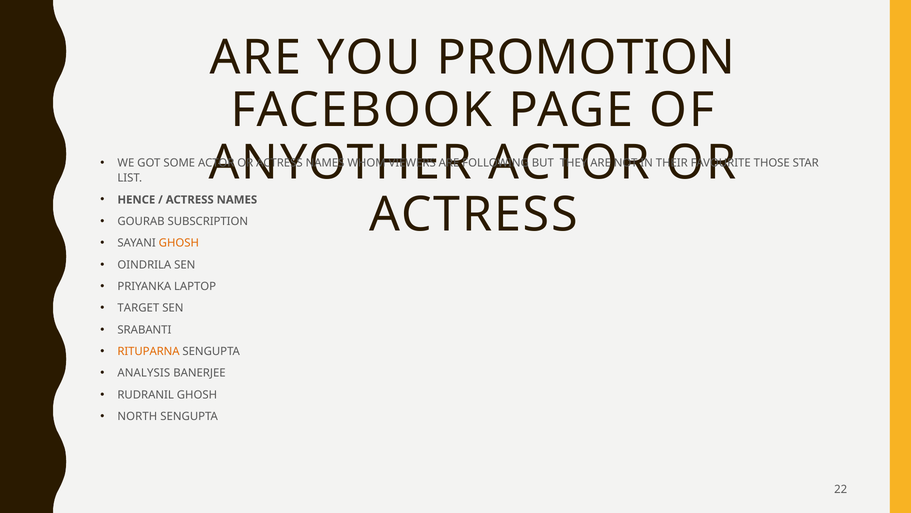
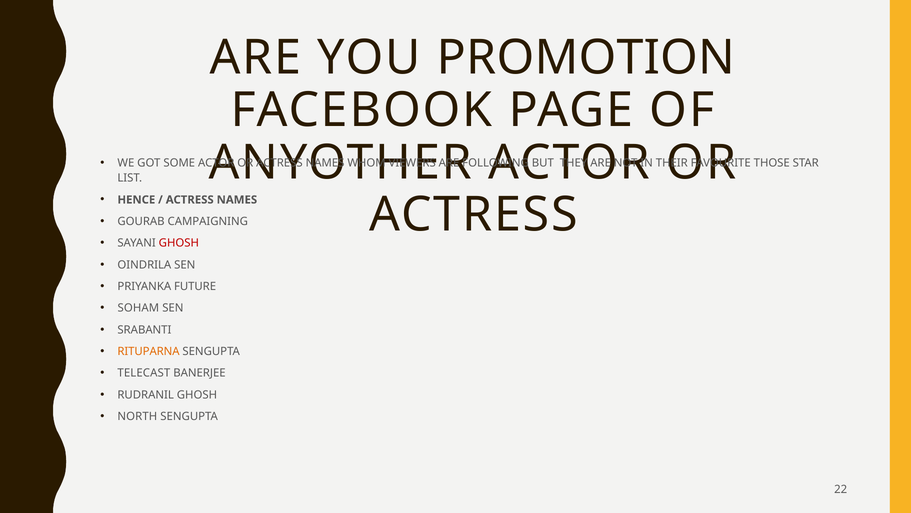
SUBSCRIPTION: SUBSCRIPTION -> CAMPAIGNING (208, 221)
GHOSH colour: orange -> red (179, 243)
LAPTOP: LAPTOP -> FUTURE (195, 286)
TARGET: TARGET -> SOHAM (138, 308)
ANALYSIS: ANALYSIS -> TELECAST (144, 373)
